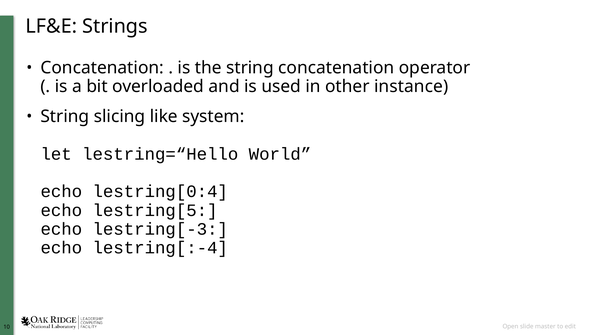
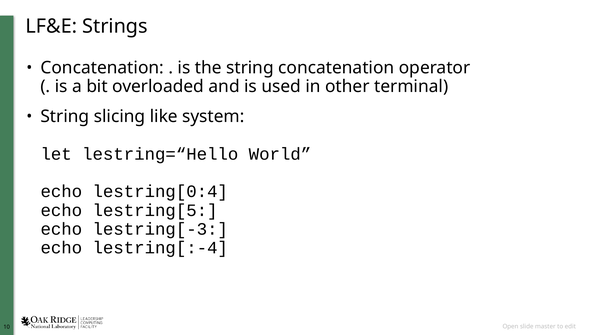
instance: instance -> terminal (411, 87)
